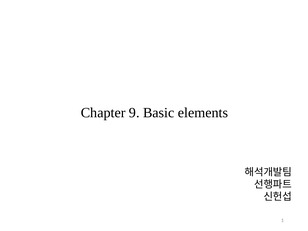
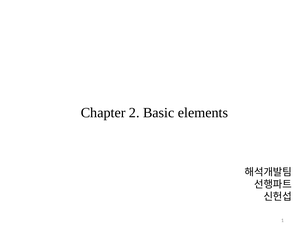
9: 9 -> 2 (134, 113)
